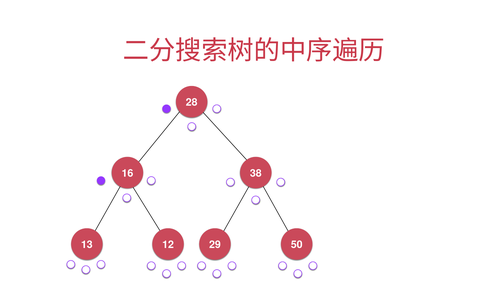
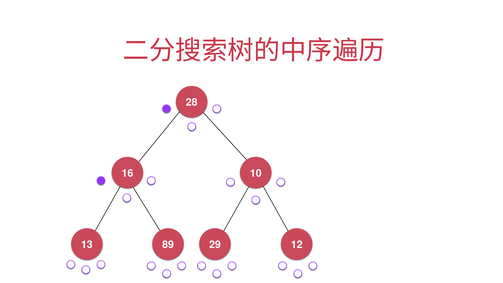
38: 38 -> 10 (256, 173)
12: 12 -> 89 (168, 245)
50: 50 -> 12 (297, 245)
